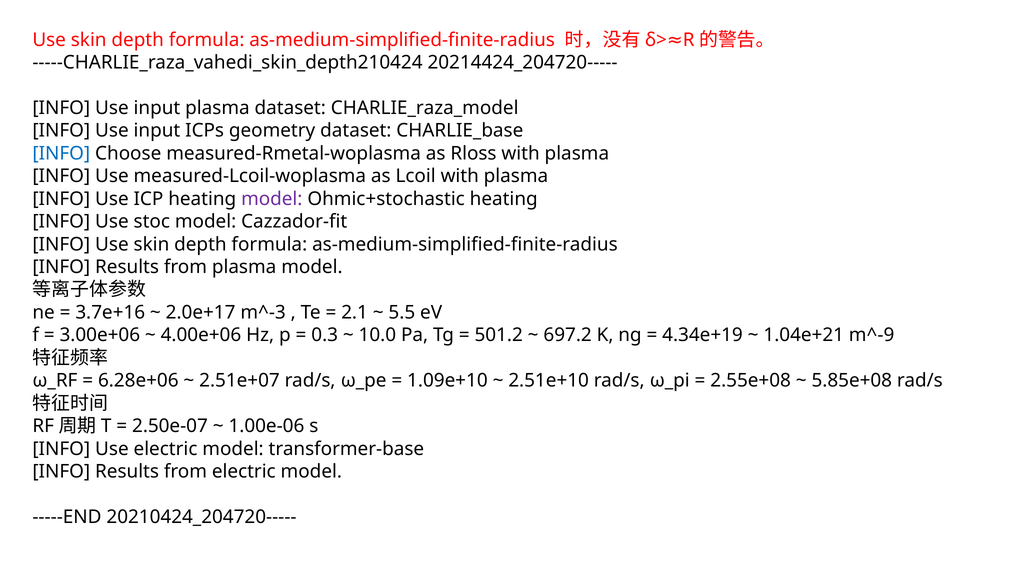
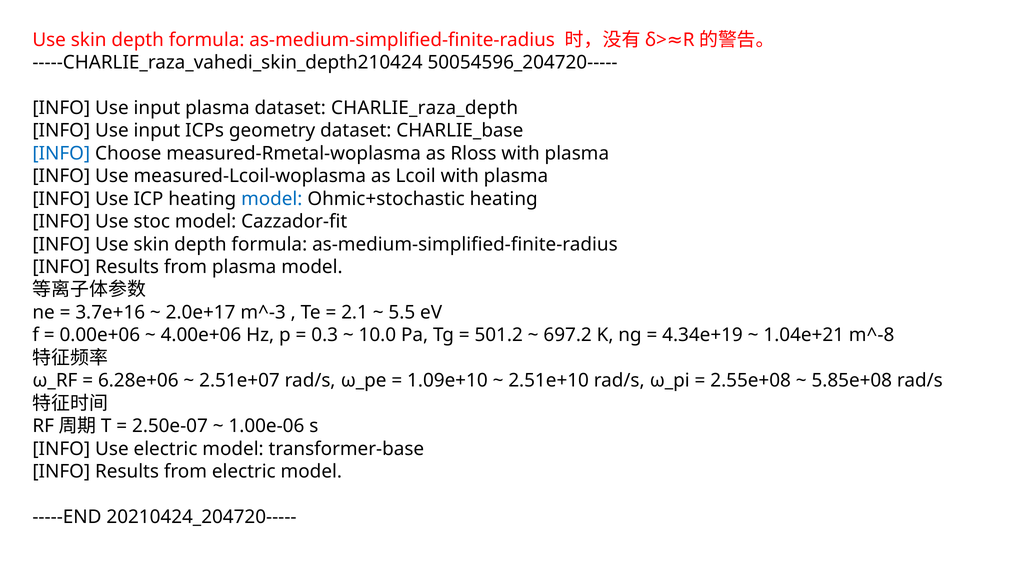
20214424_204720-----: 20214424_204720----- -> 50054596_204720----- (523, 62)
CHARLIE_raza_model: CHARLIE_raza_model -> CHARLIE_raza_depth (425, 108)
model colour: purple -> blue (272, 199)
3.00e+06: 3.00e+06 -> 0.00e+06 (100, 335)
m^-9: m^-9 -> m^-8 (872, 335)
